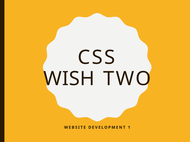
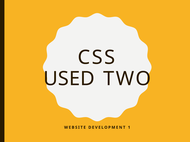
WISH: WISH -> USED (69, 79)
